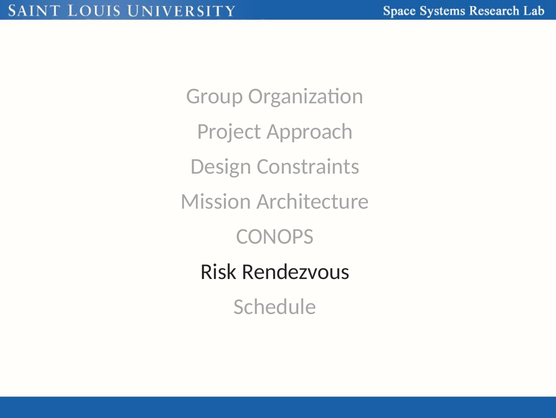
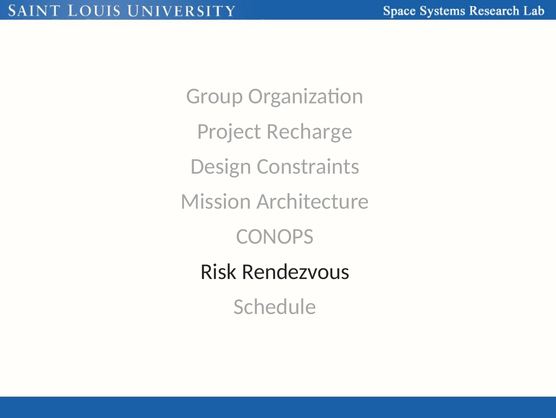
Approach: Approach -> Recharge (309, 131)
